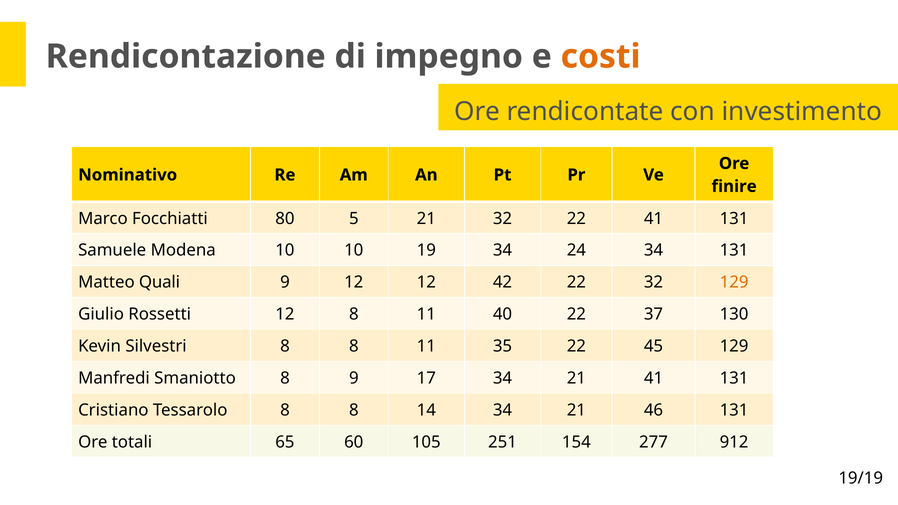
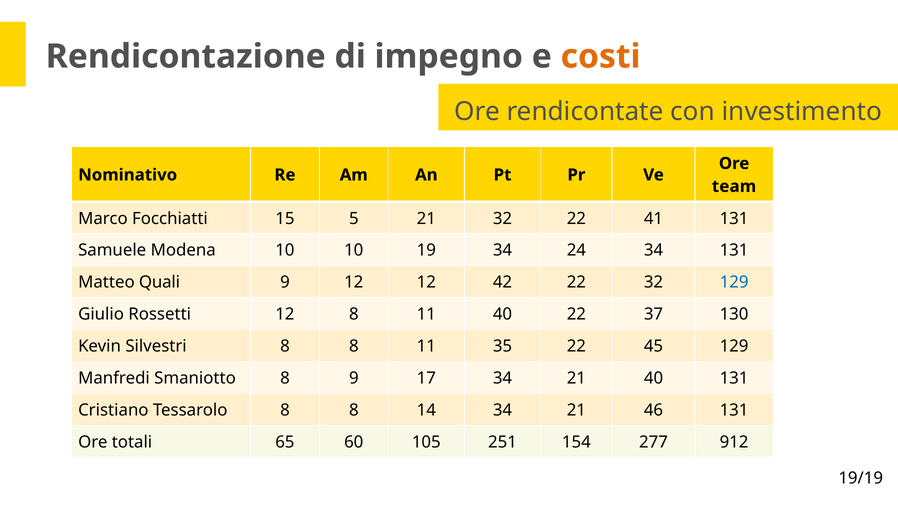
finire: finire -> team (734, 186)
80: 80 -> 15 (285, 218)
129 colour: orange -> blue (734, 282)
21 41: 41 -> 40 (654, 378)
